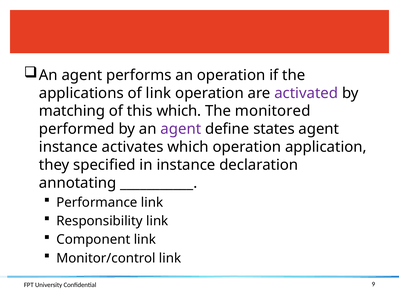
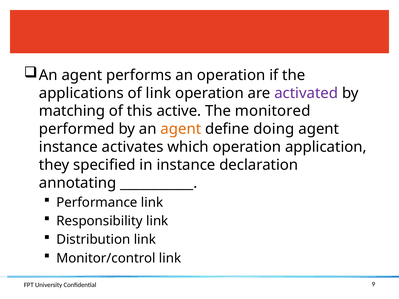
this which: which -> active (179, 111)
agent colour: purple -> orange (181, 129)
states: states -> doing (274, 129)
Component: Component -> Distribution (93, 240)
